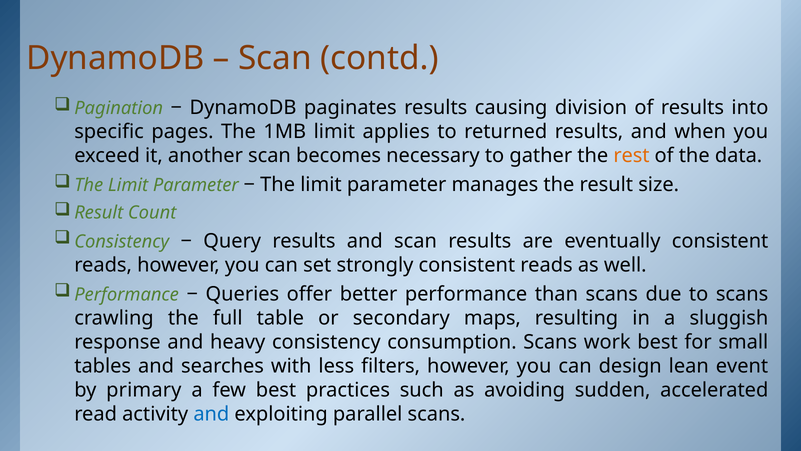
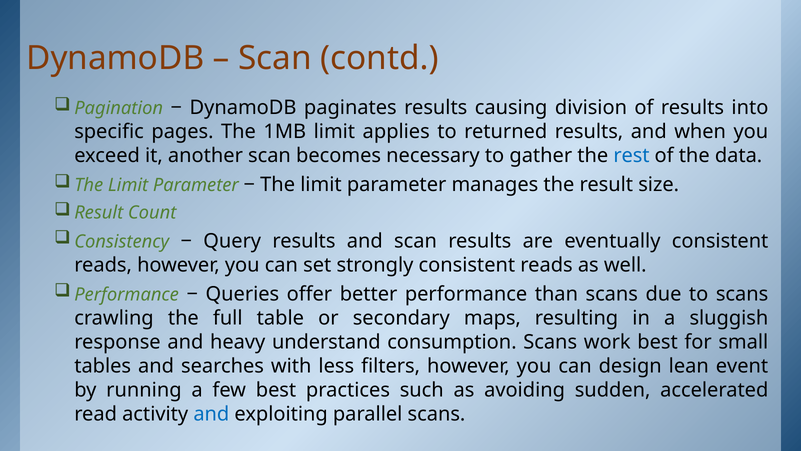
rest colour: orange -> blue (631, 156)
heavy consistency: consistency -> understand (326, 342)
primary: primary -> running (144, 390)
